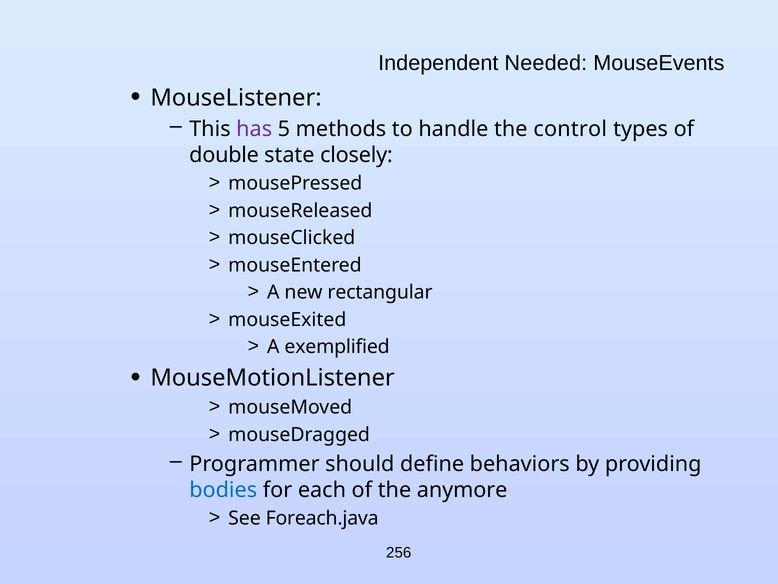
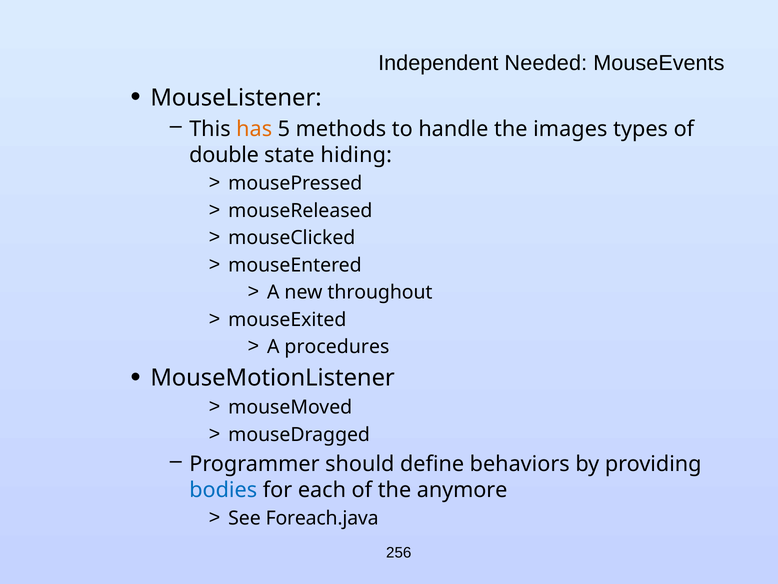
has colour: purple -> orange (254, 129)
control: control -> images (570, 129)
closely: closely -> hiding (356, 155)
rectangular: rectangular -> throughout (380, 292)
exemplified: exemplified -> procedures (337, 347)
